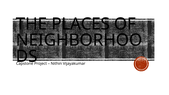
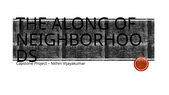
PLACES: PLACES -> ALONG (81, 24)
